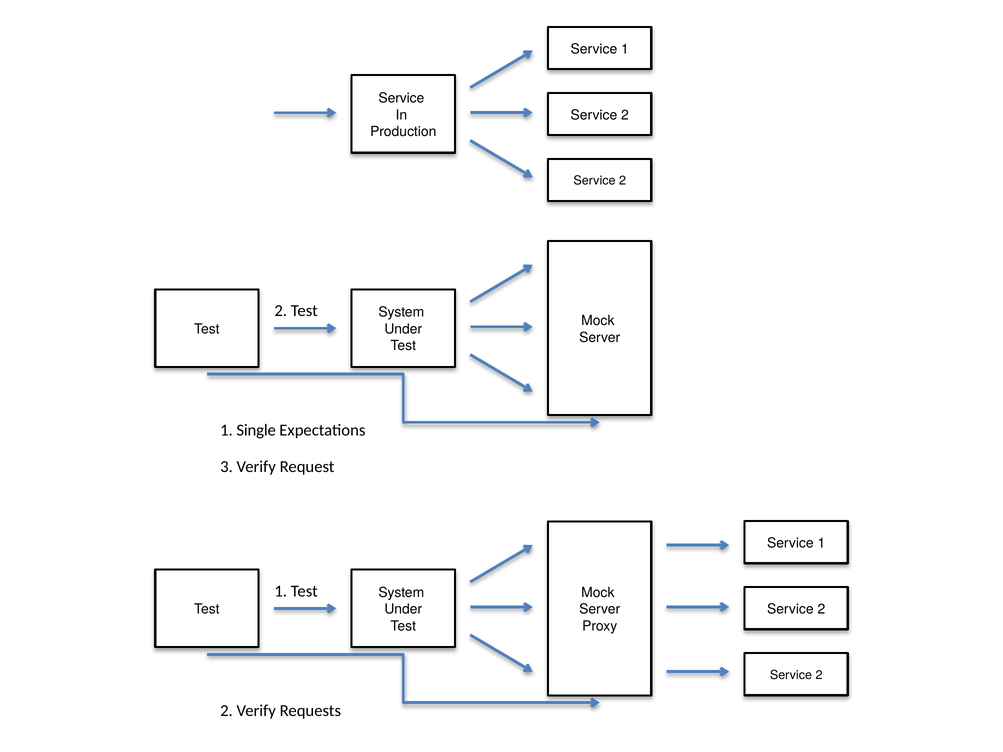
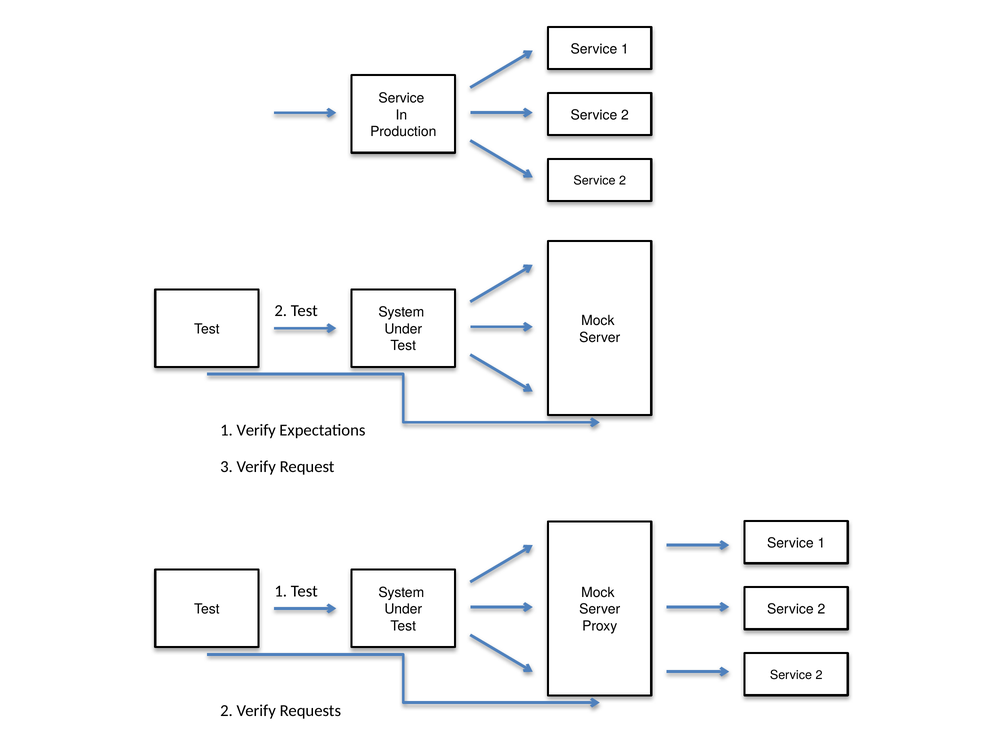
1 Single: Single -> Verify (256, 430)
